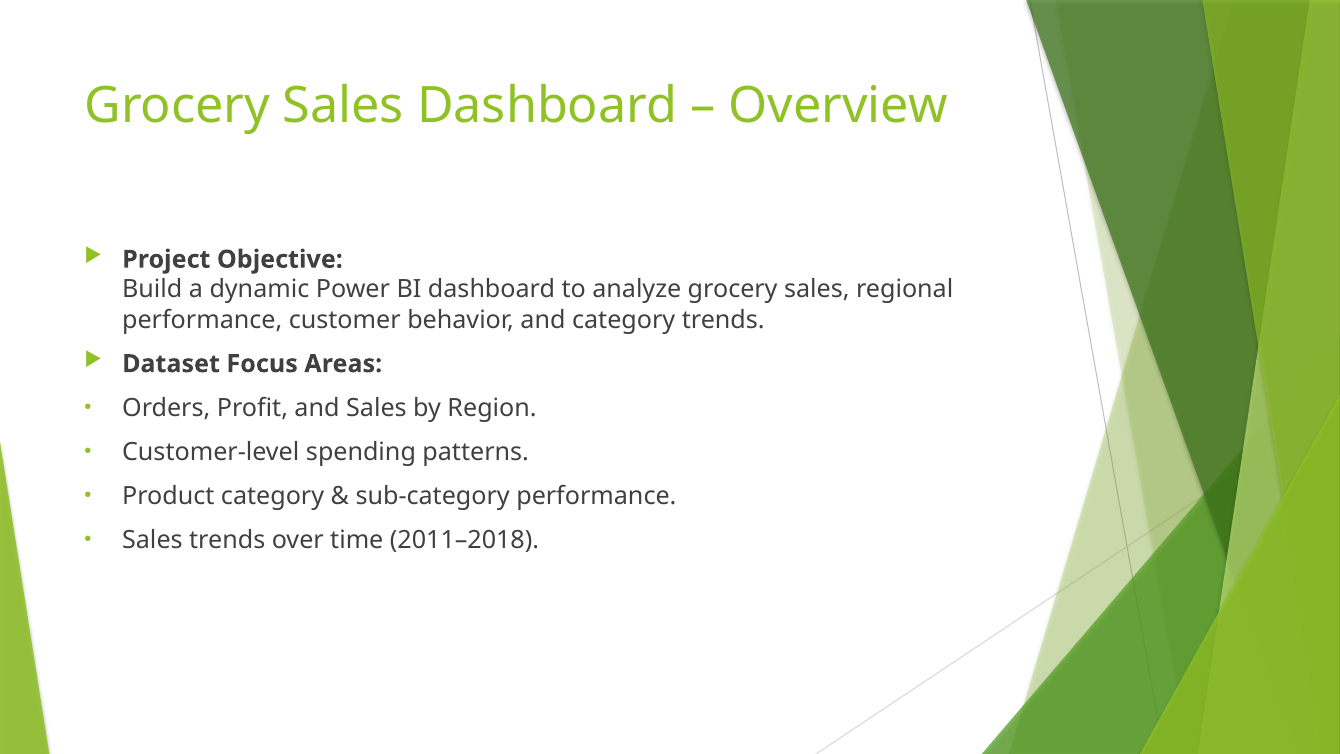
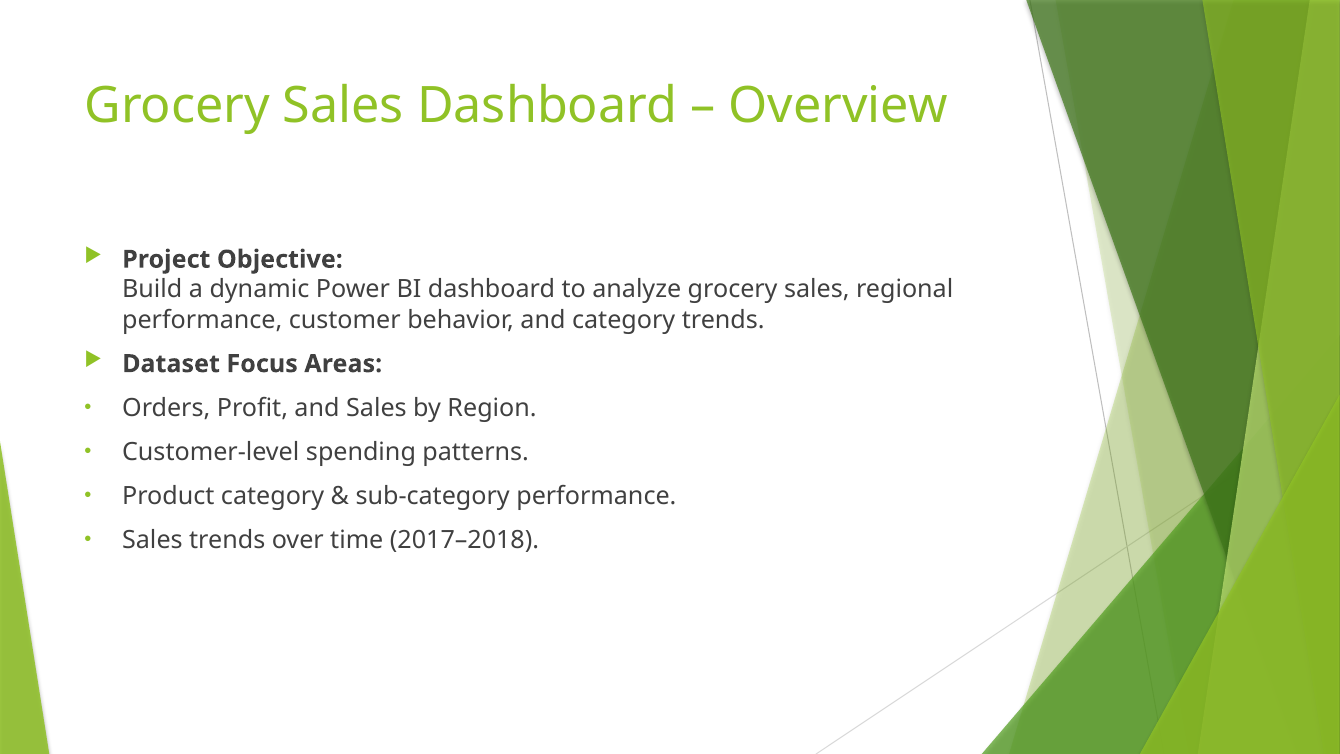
2011–2018: 2011–2018 -> 2017–2018 (465, 540)
